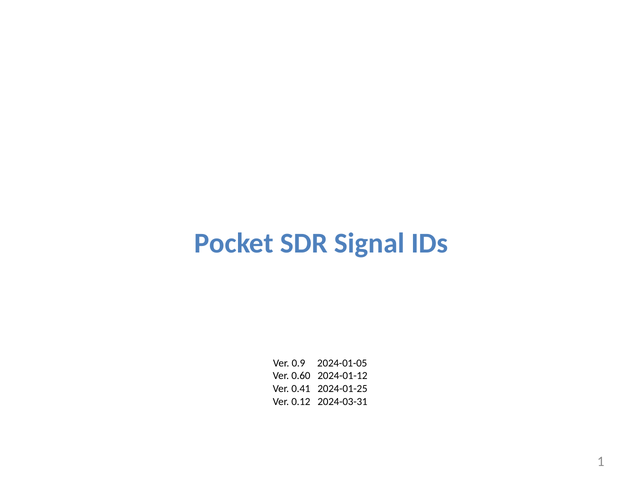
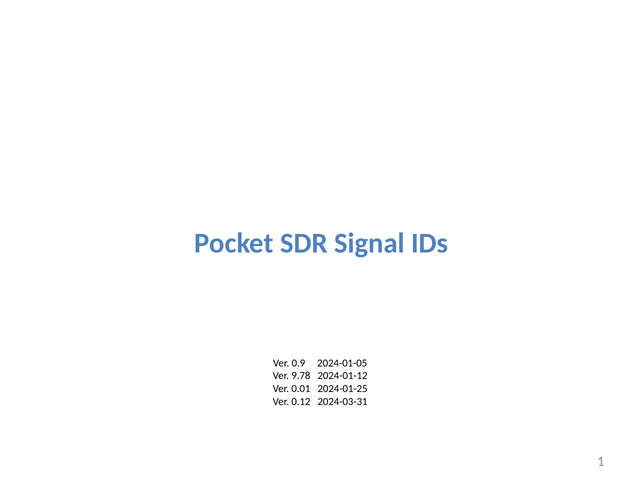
0.60: 0.60 -> 9.78 (301, 375)
0.41: 0.41 -> 0.01 (301, 388)
